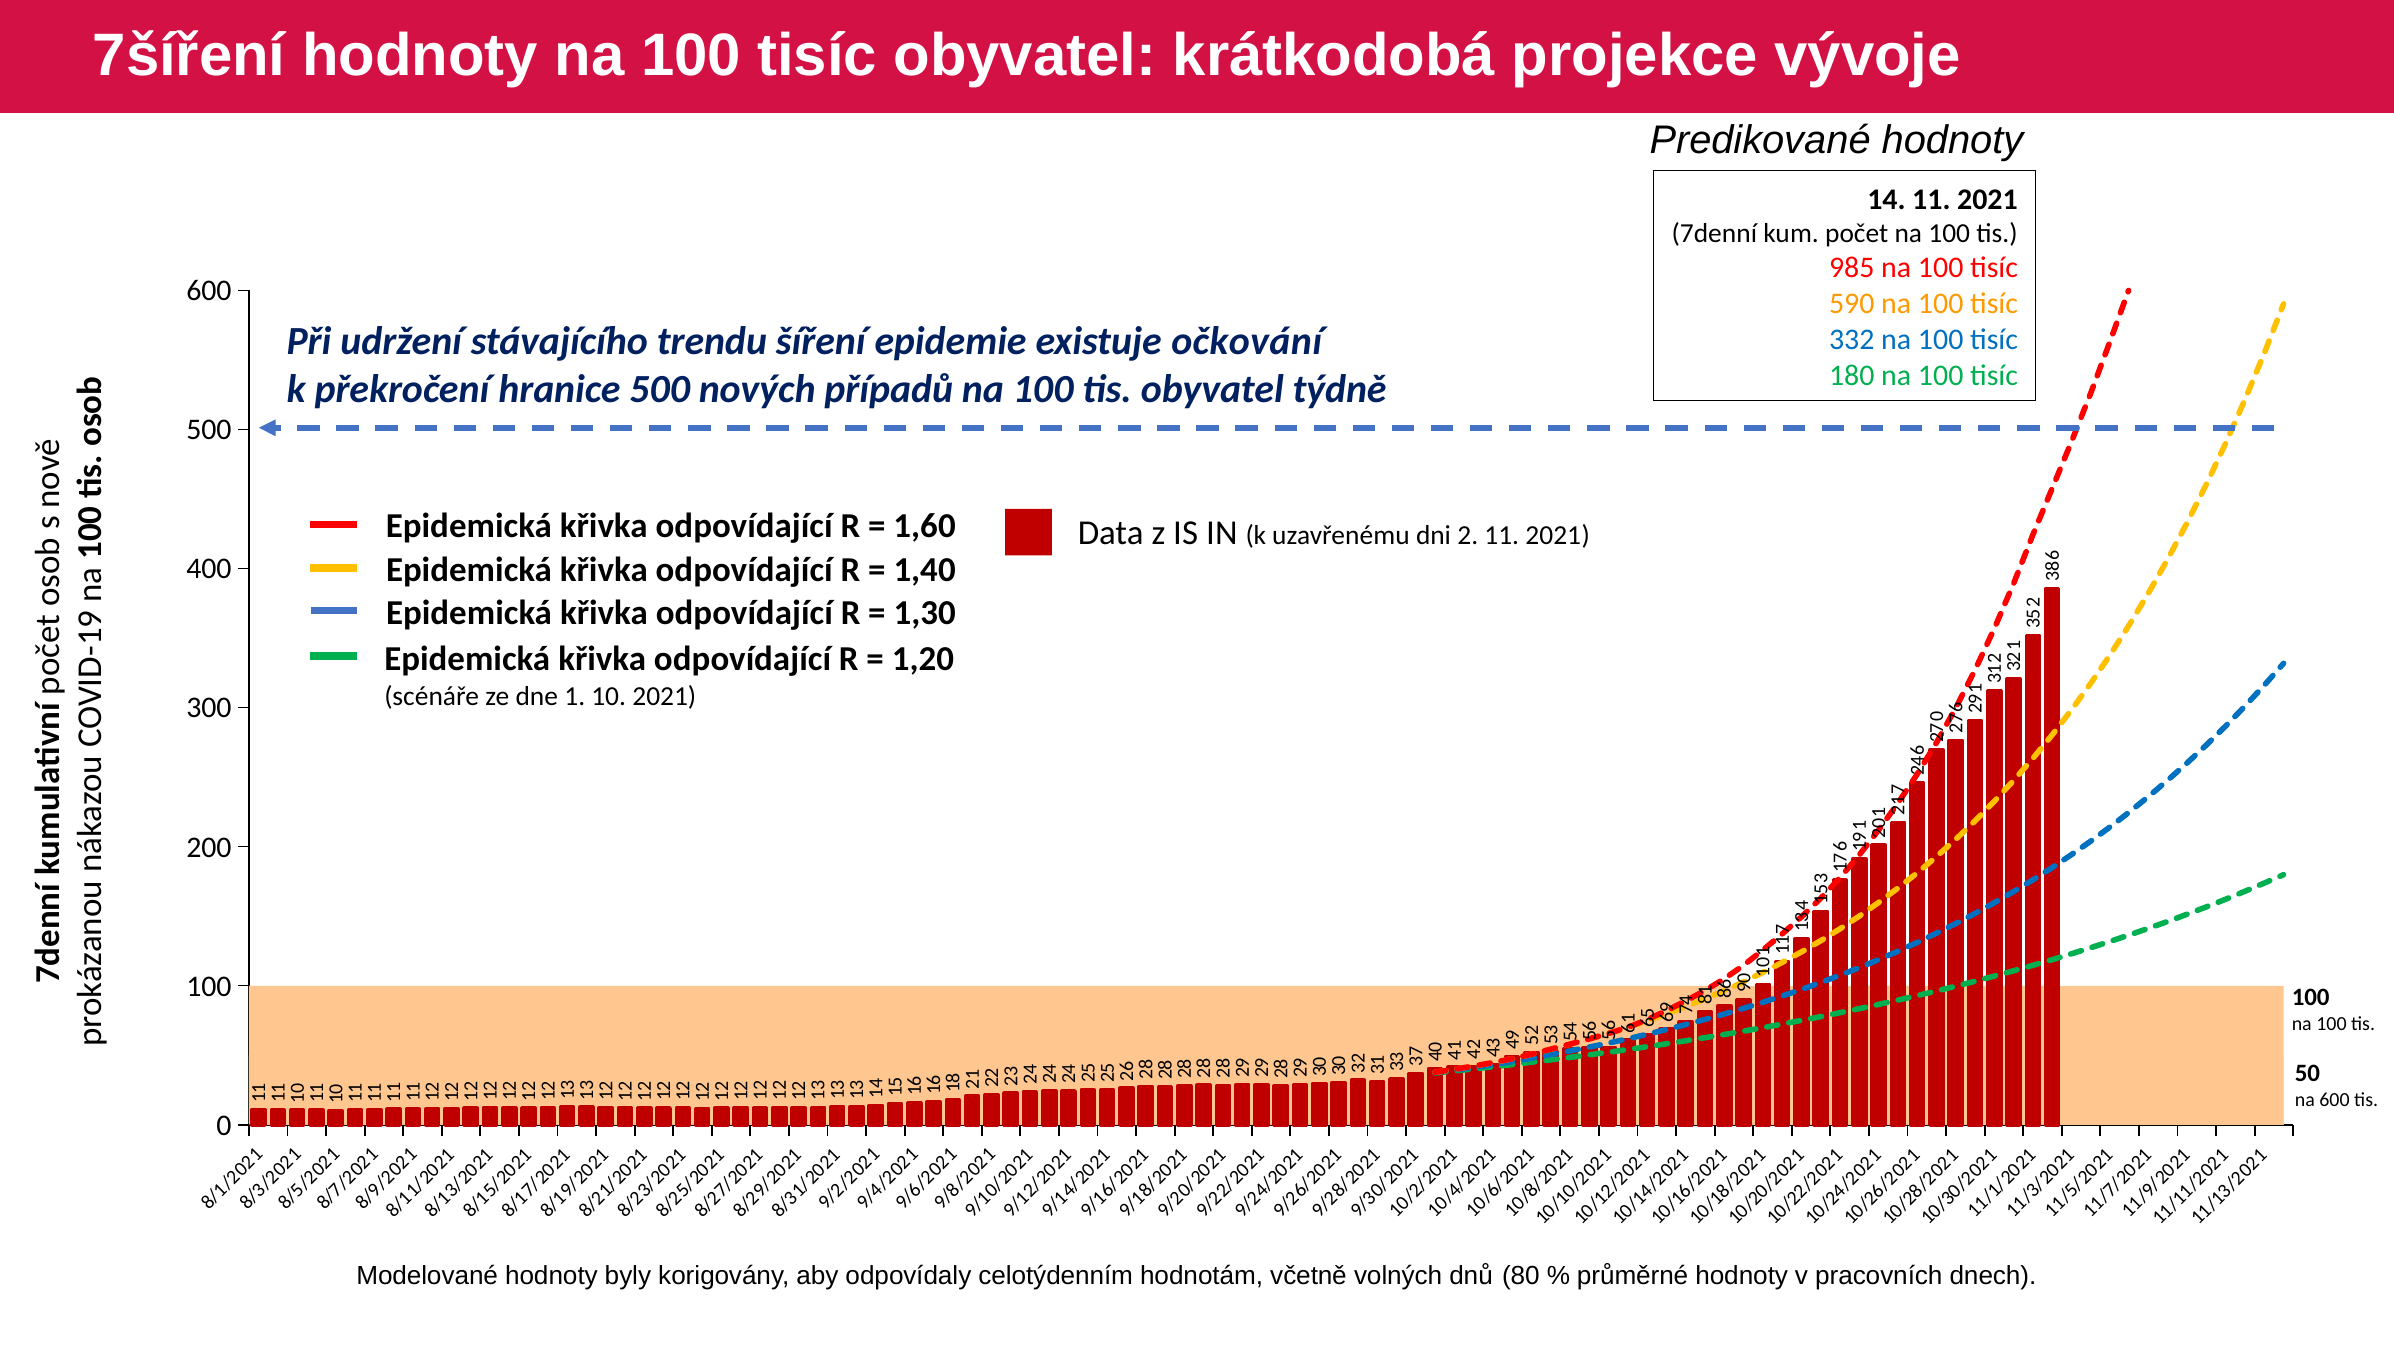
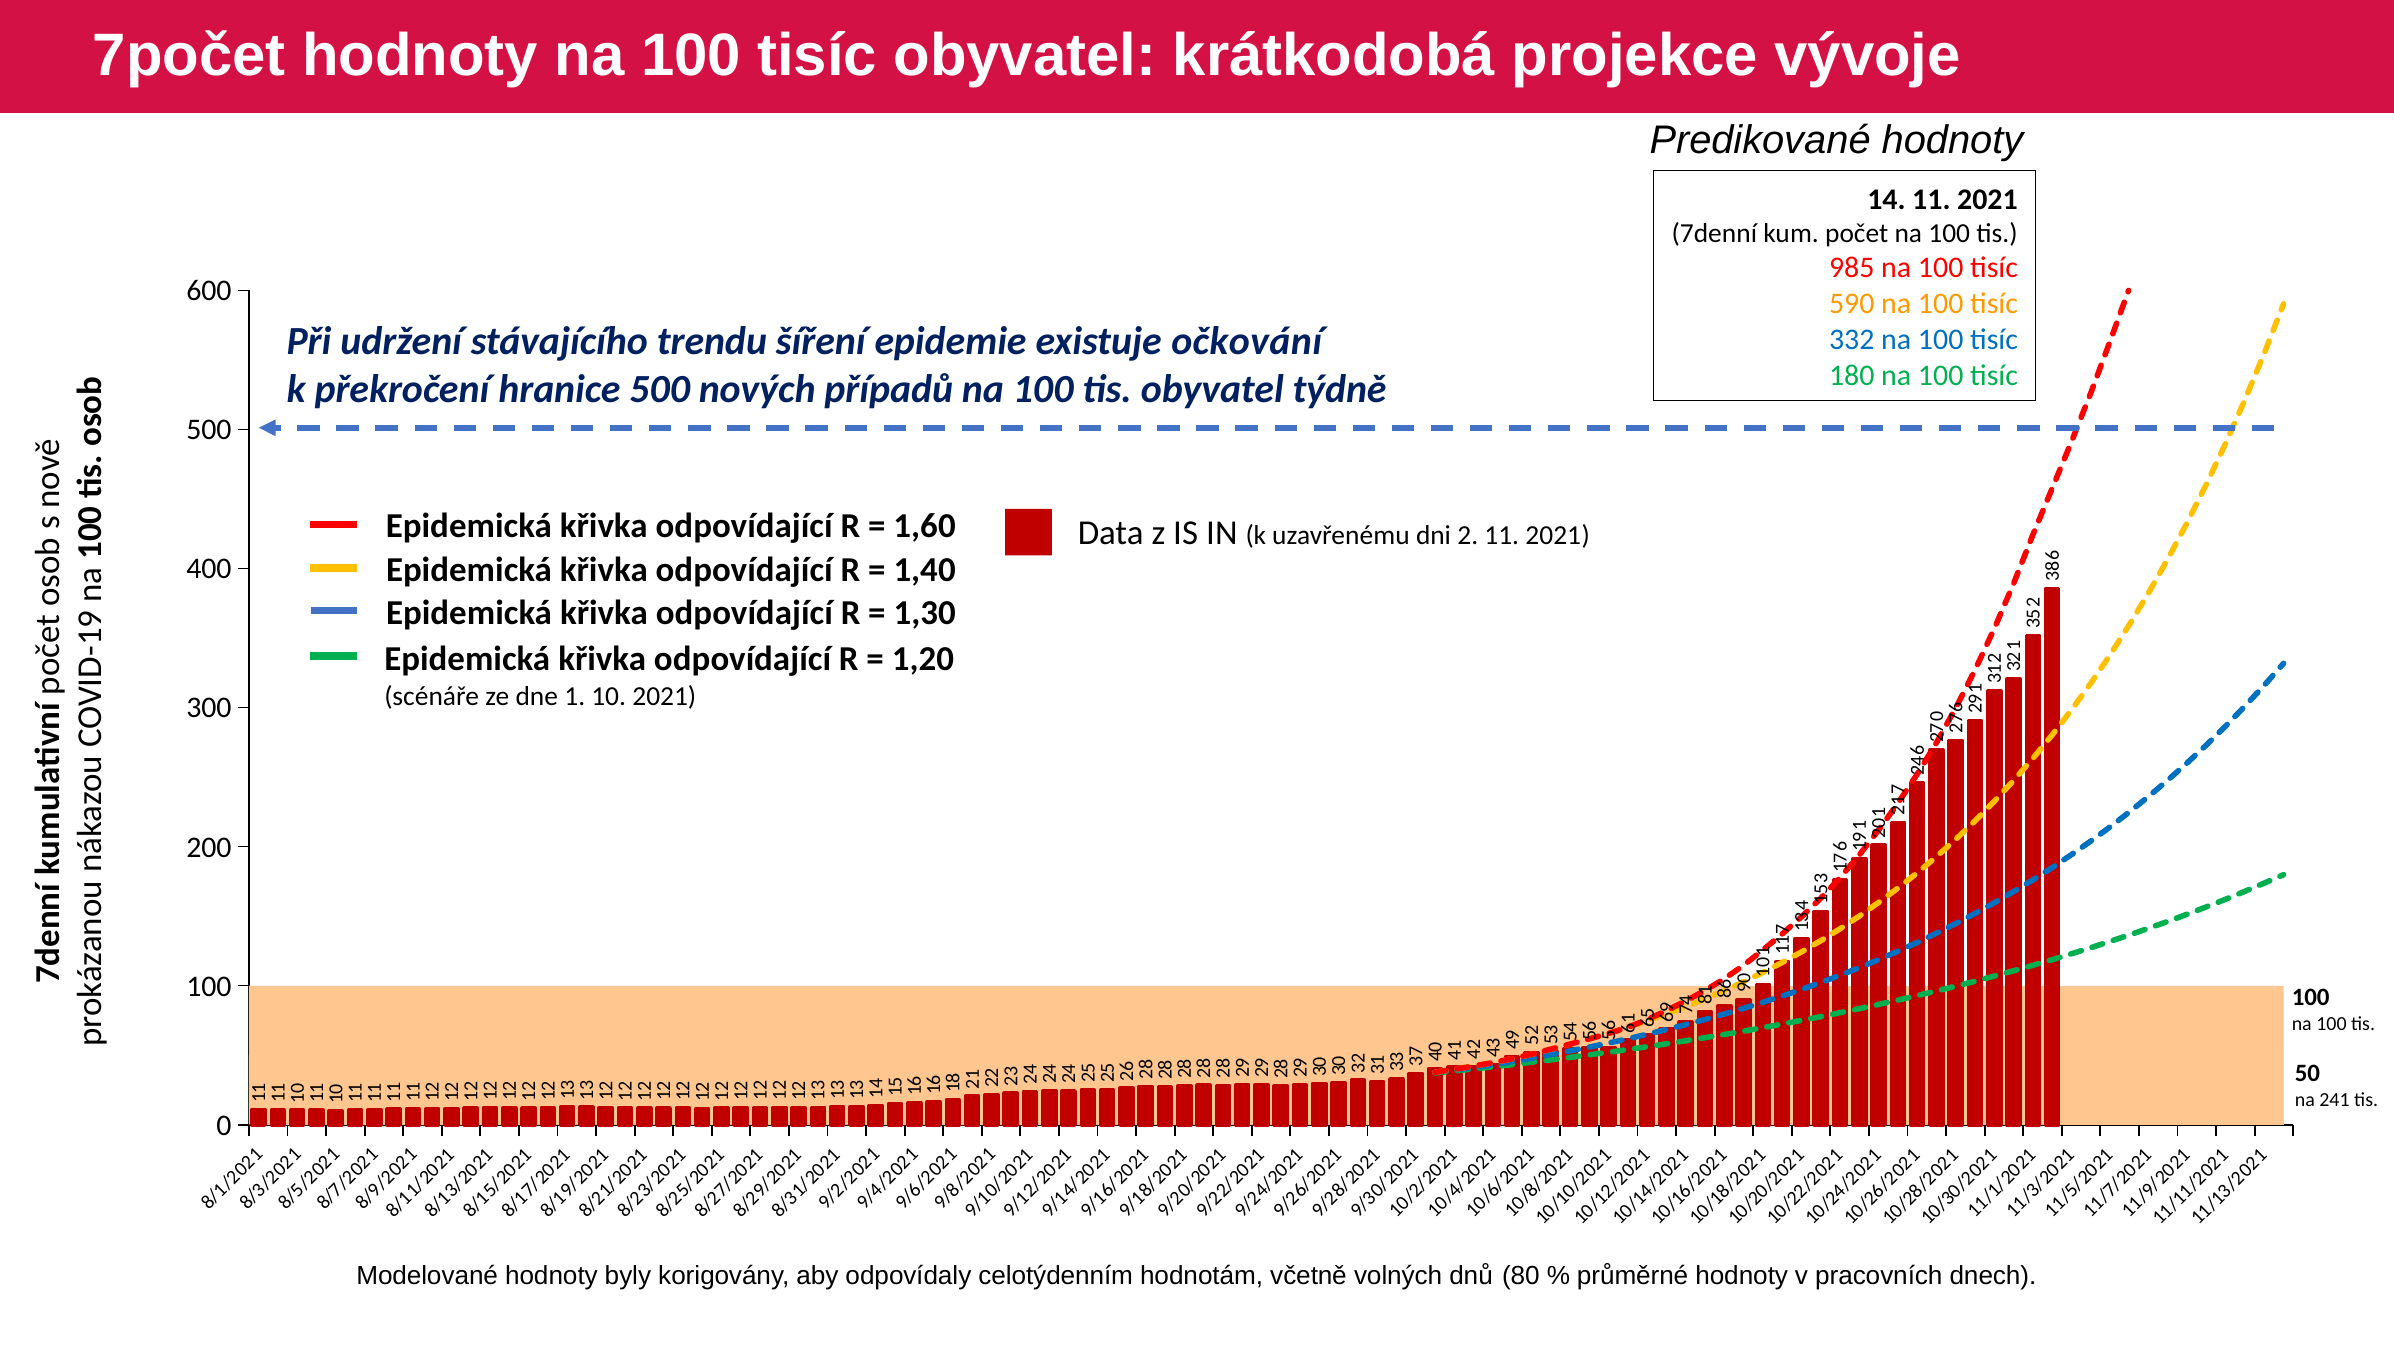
7šíření: 7šíření -> 7počet (189, 56)
na 600: 600 -> 241 (2334, 1100)
